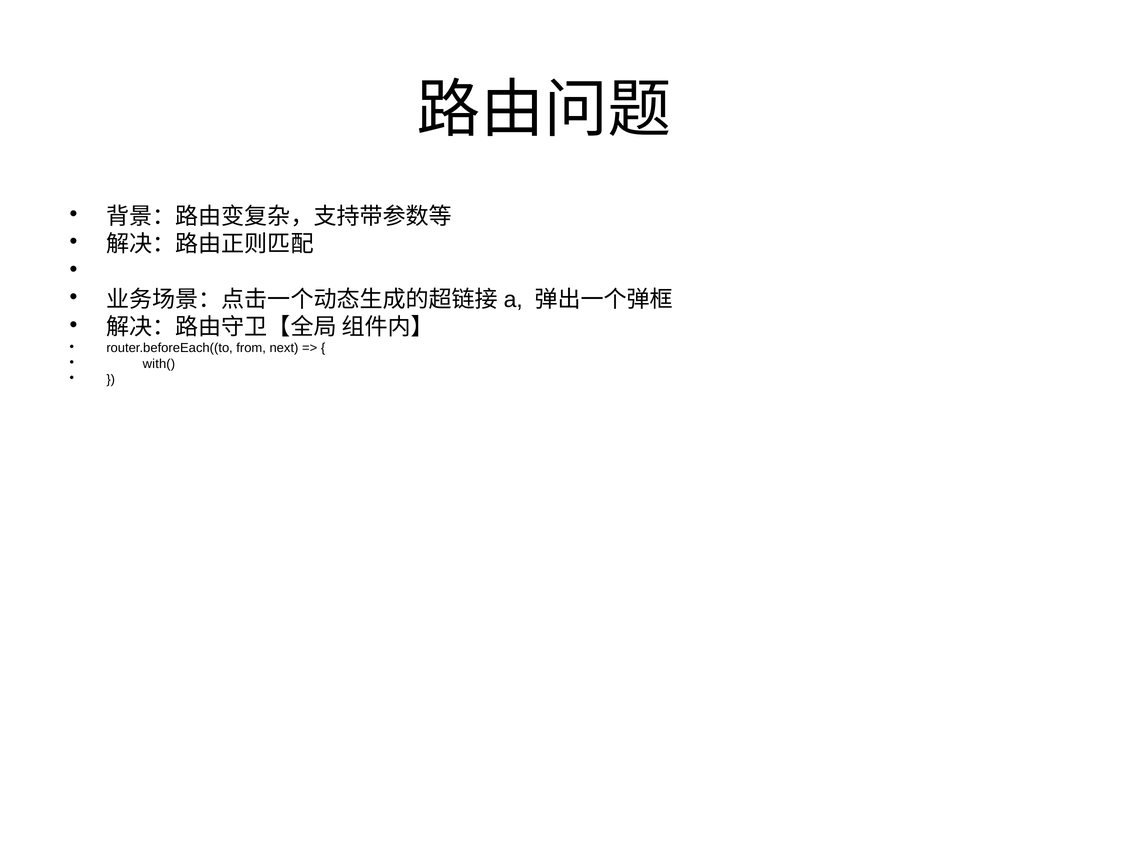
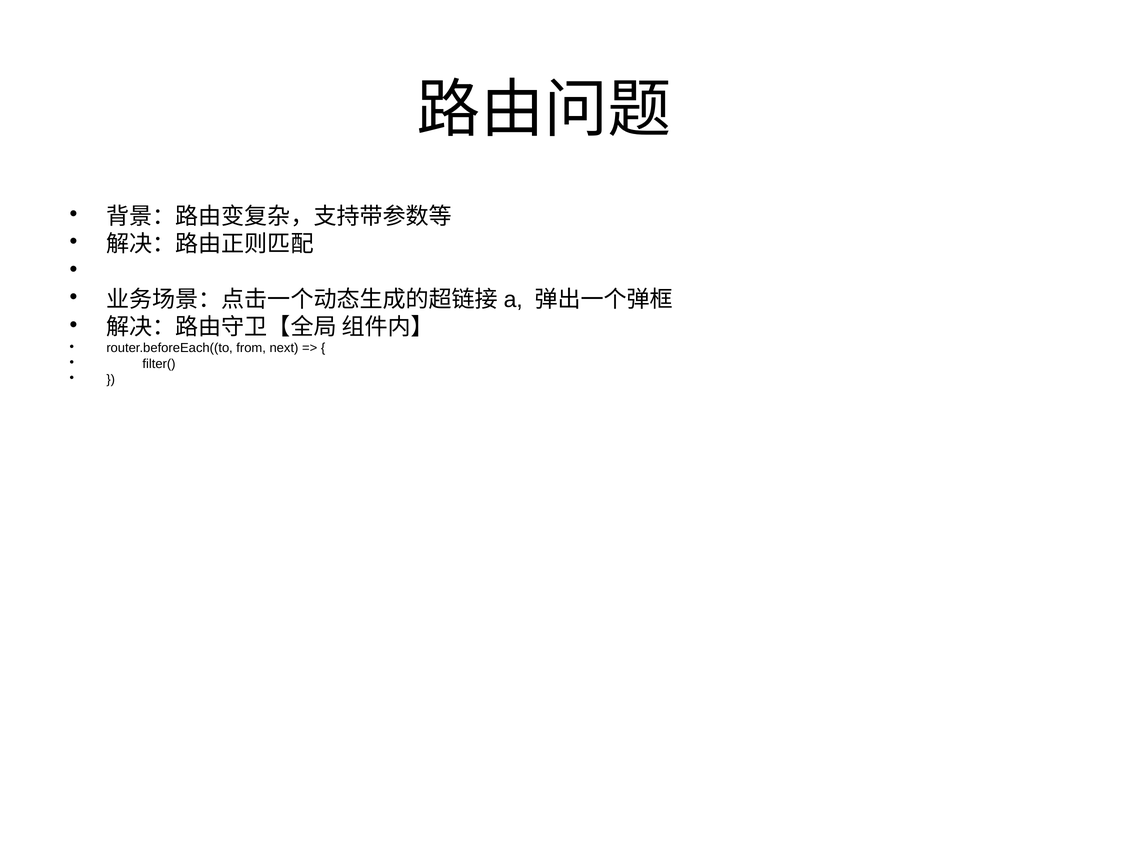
with(: with( -> filter( (159, 364)
